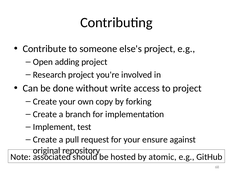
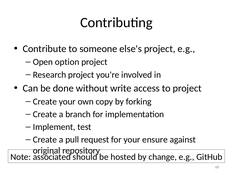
adding: adding -> option (67, 62)
atomic: atomic -> change (163, 157)
